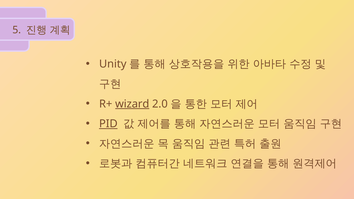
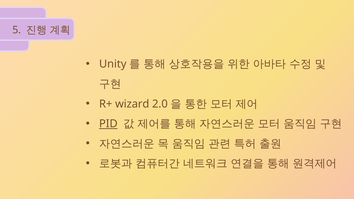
wizard underline: present -> none (132, 104)
